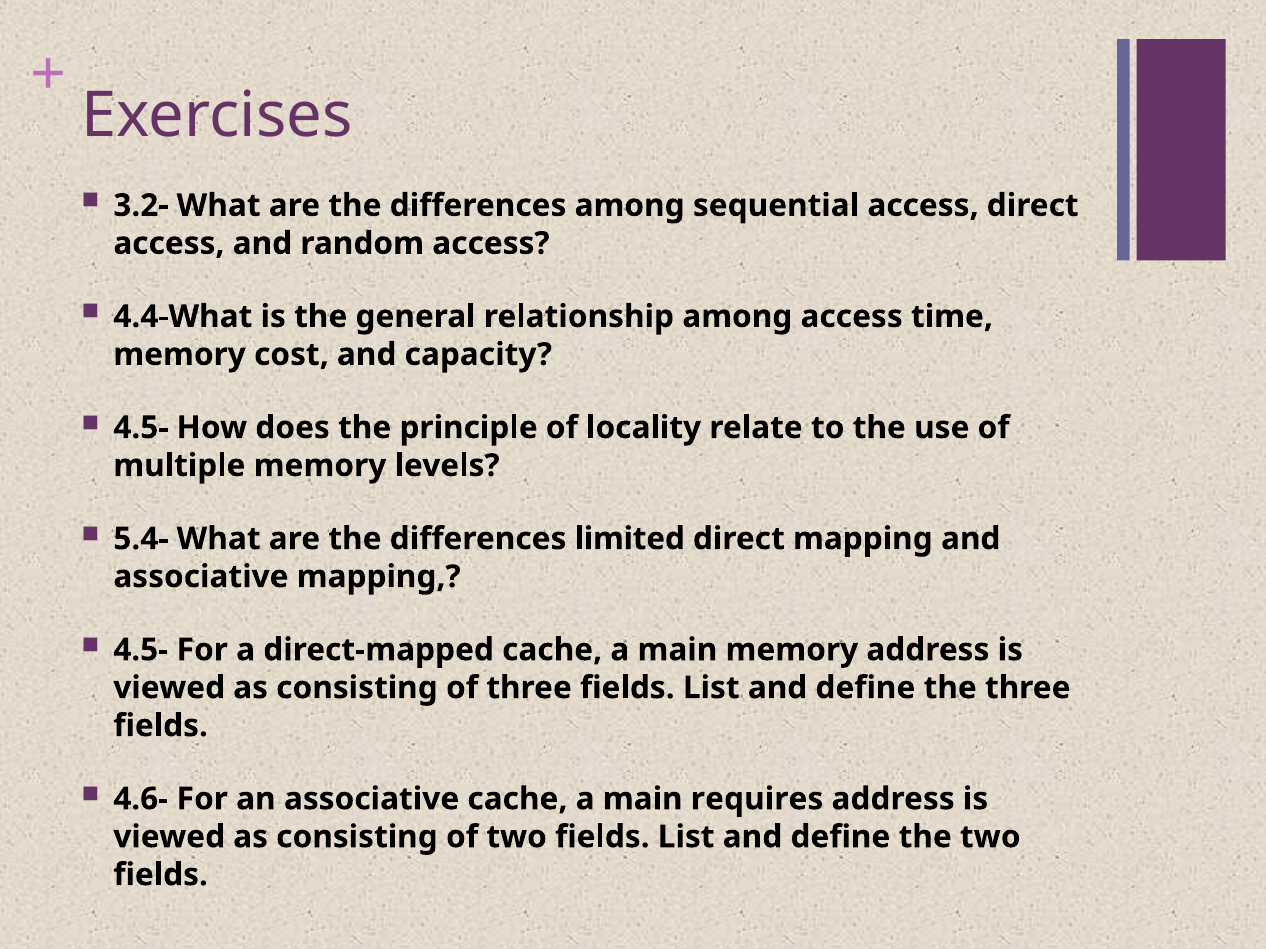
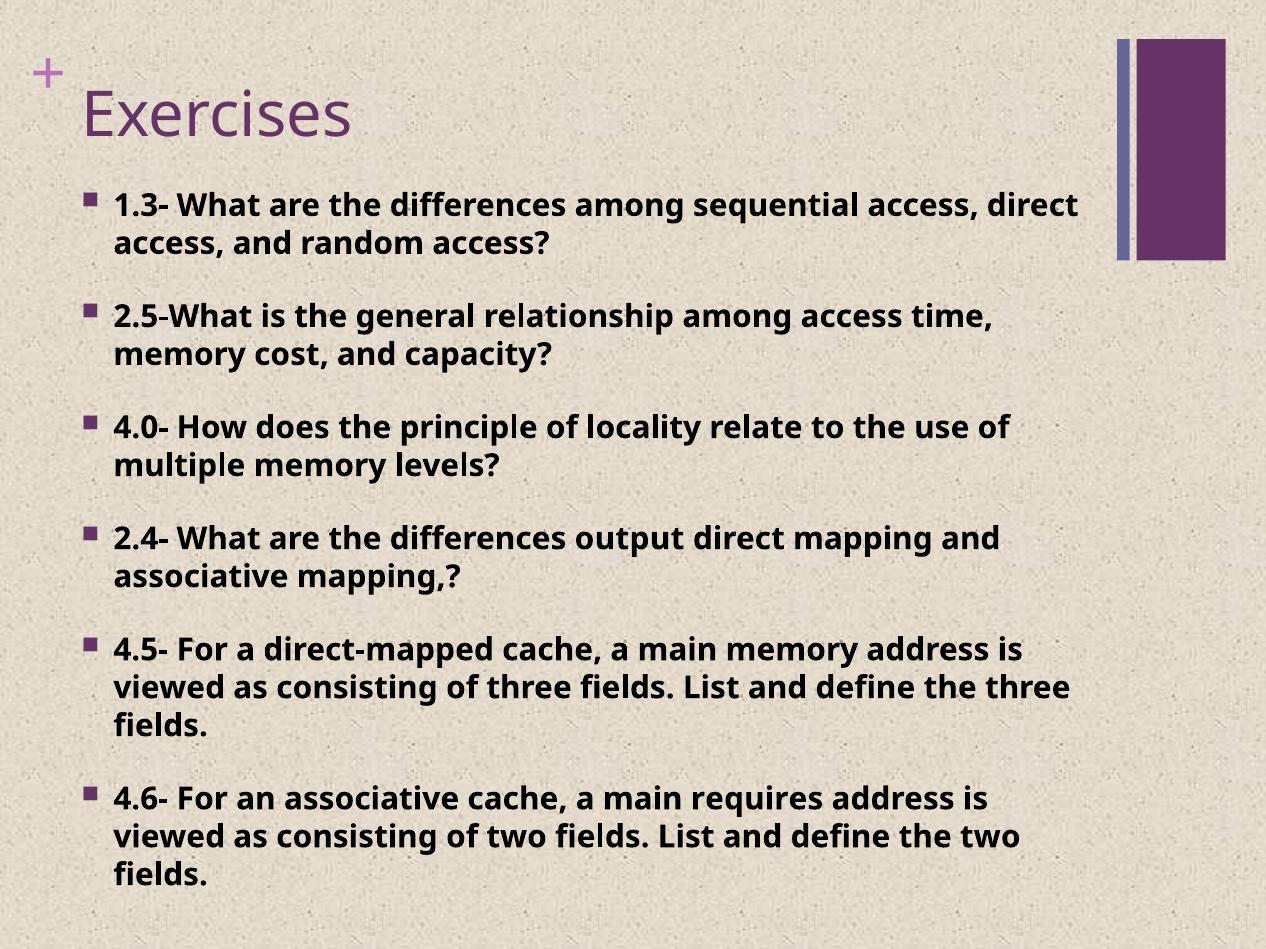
3.2-: 3.2- -> 1.3- (141, 206)
4.4-What: 4.4-What -> 2.5-What (183, 317)
4.5-: 4.5- -> 4.0- (141, 428)
5.4-: 5.4- -> 2.4- (141, 539)
limited: limited -> output (629, 539)
